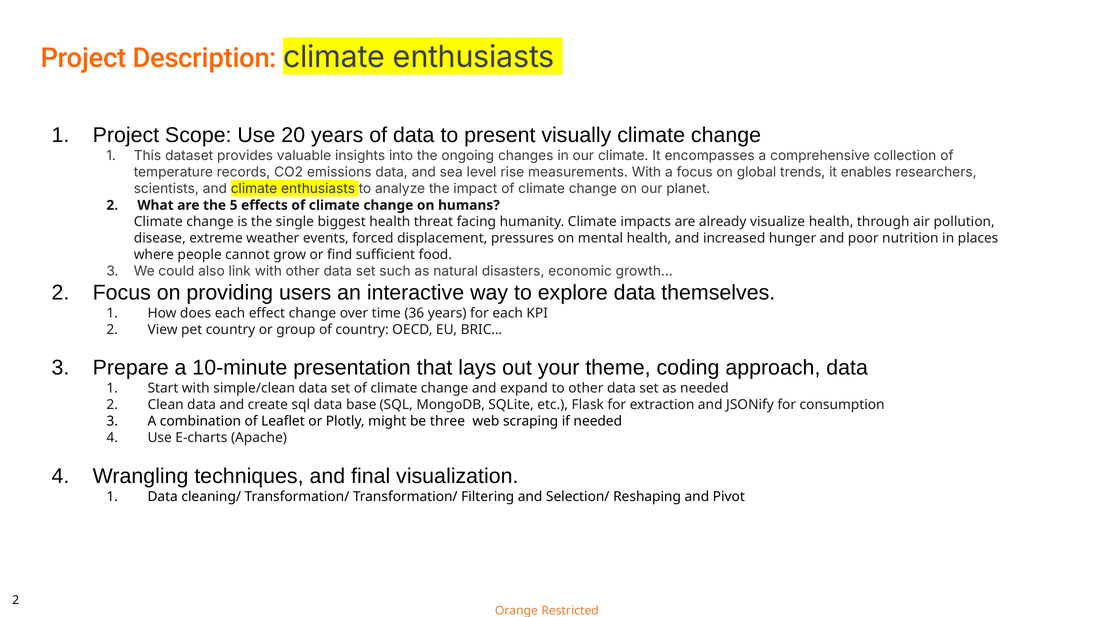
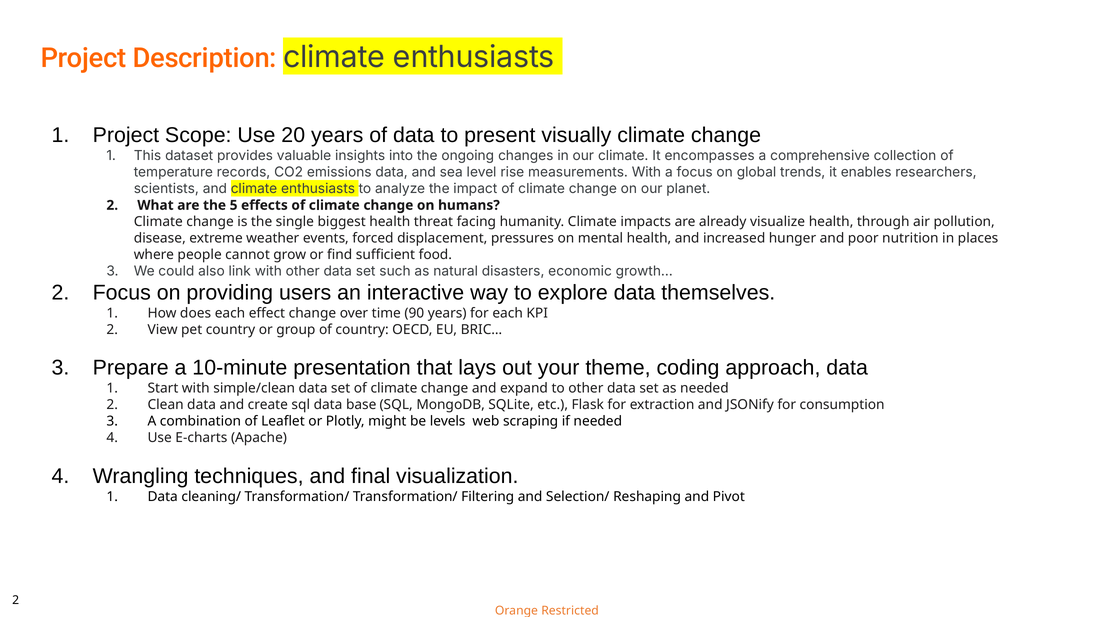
36: 36 -> 90 (414, 313)
three: three -> levels (448, 421)
